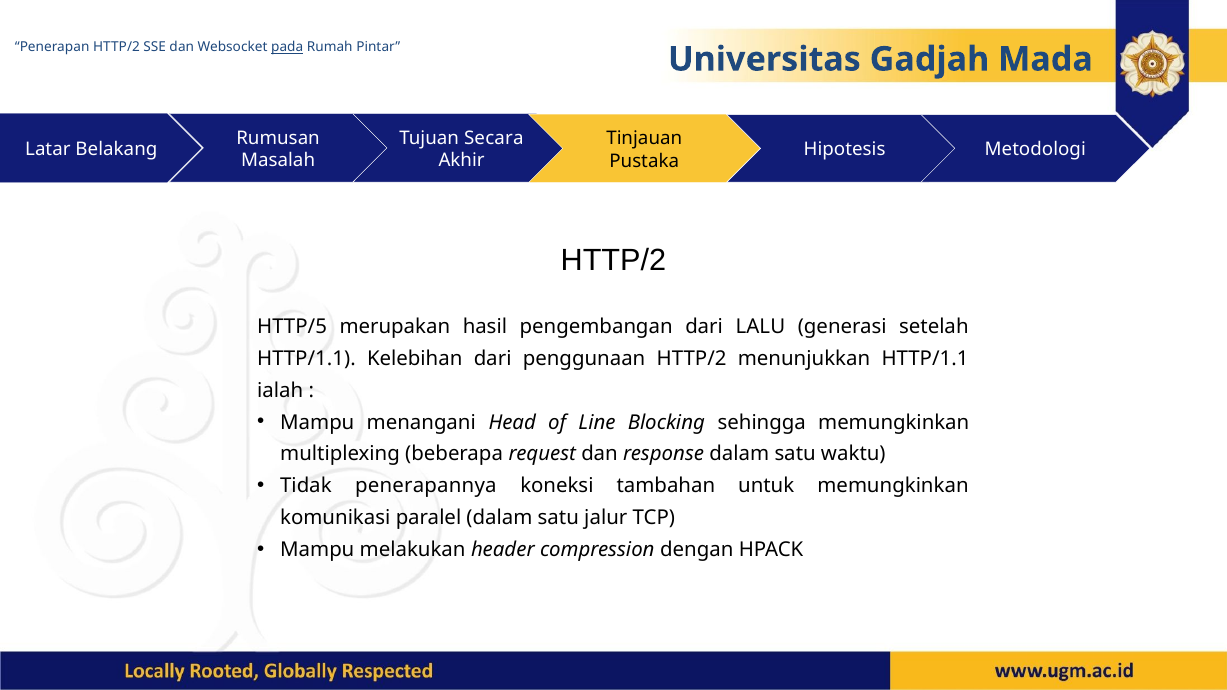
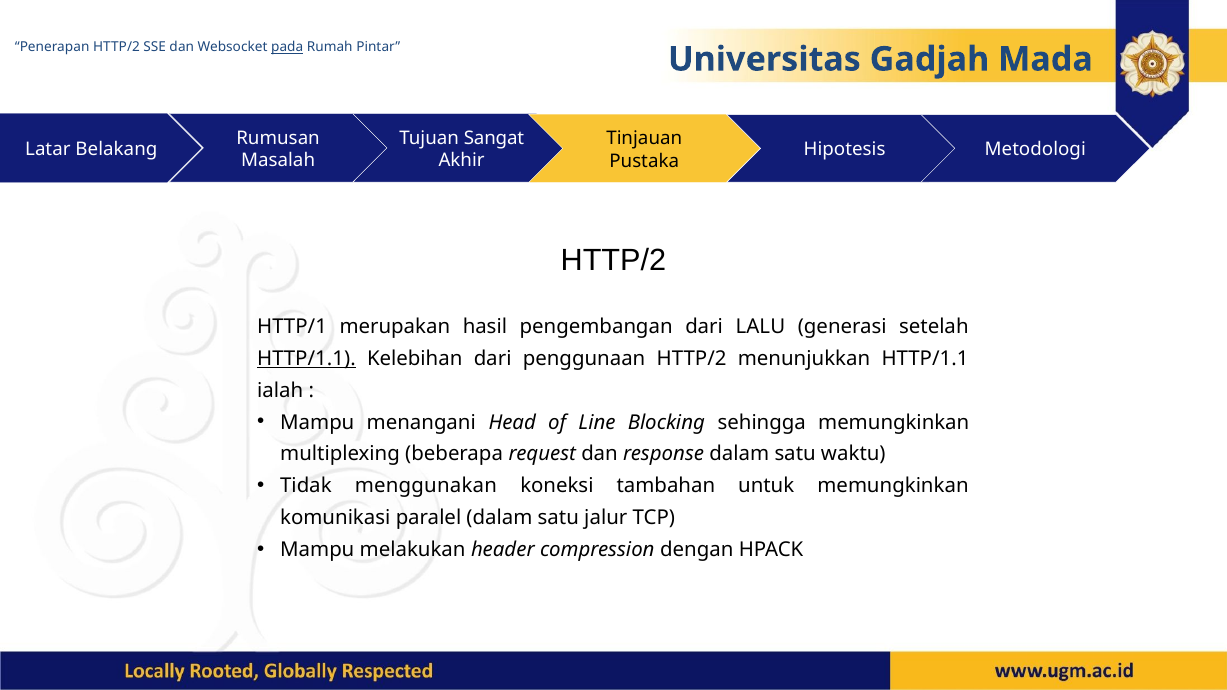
Secara: Secara -> Sangat (494, 138)
HTTP/5: HTTP/5 -> HTTP/1 (292, 327)
HTTP/1.1 underline: none -> present (306, 359)
penerapannya: penerapannya -> menggunakan (426, 486)
